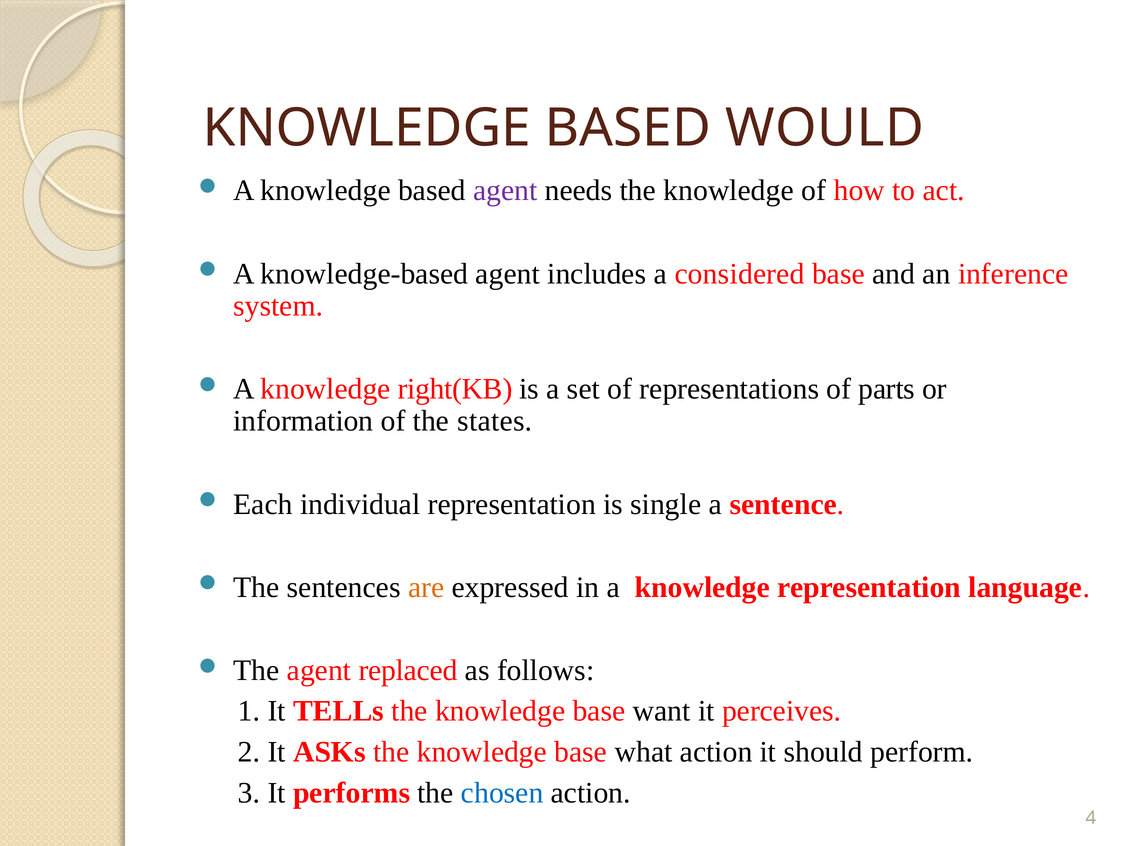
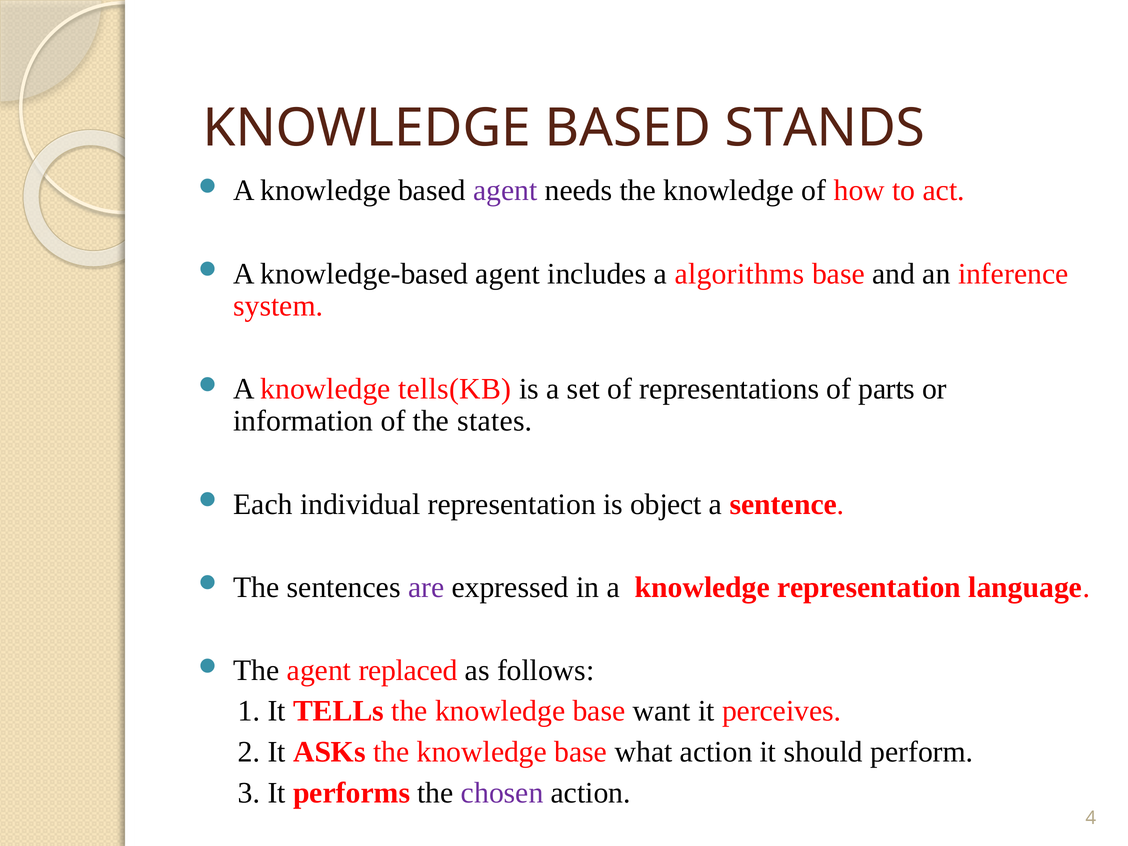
WOULD: WOULD -> STANDS (825, 128)
considered: considered -> algorithms (740, 274)
right(KB: right(KB -> tells(KB (455, 389)
single: single -> object (666, 504)
are colour: orange -> purple (426, 587)
chosen colour: blue -> purple (502, 793)
